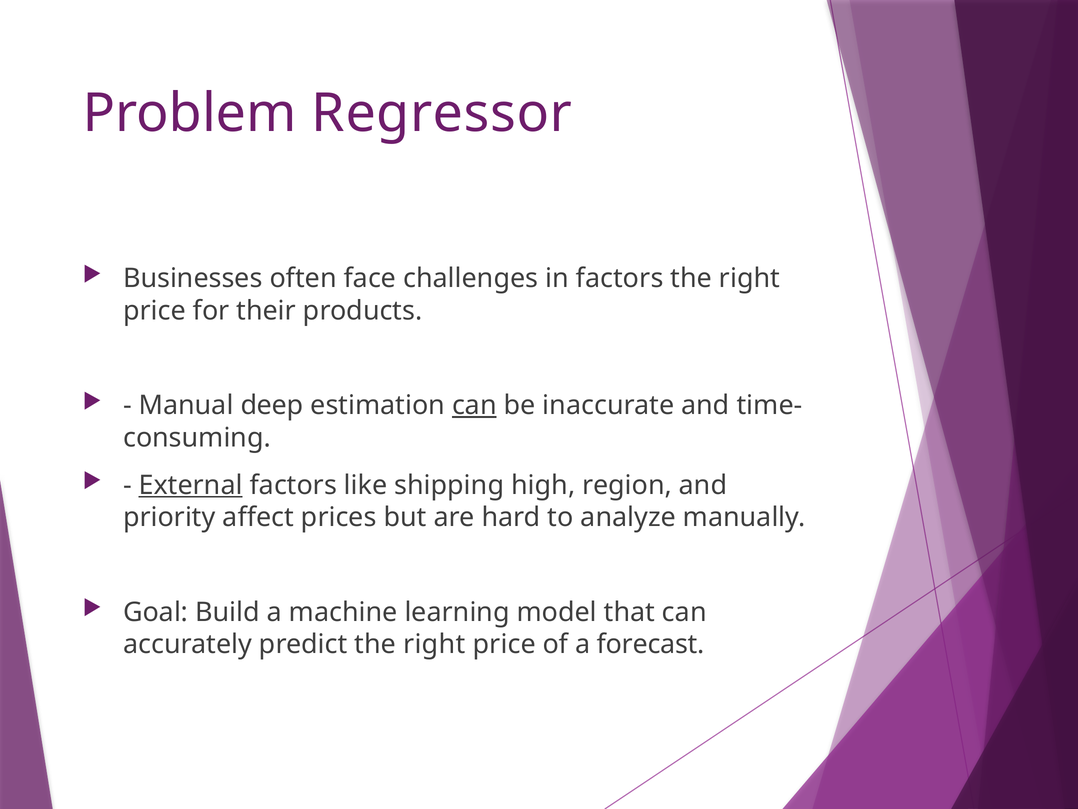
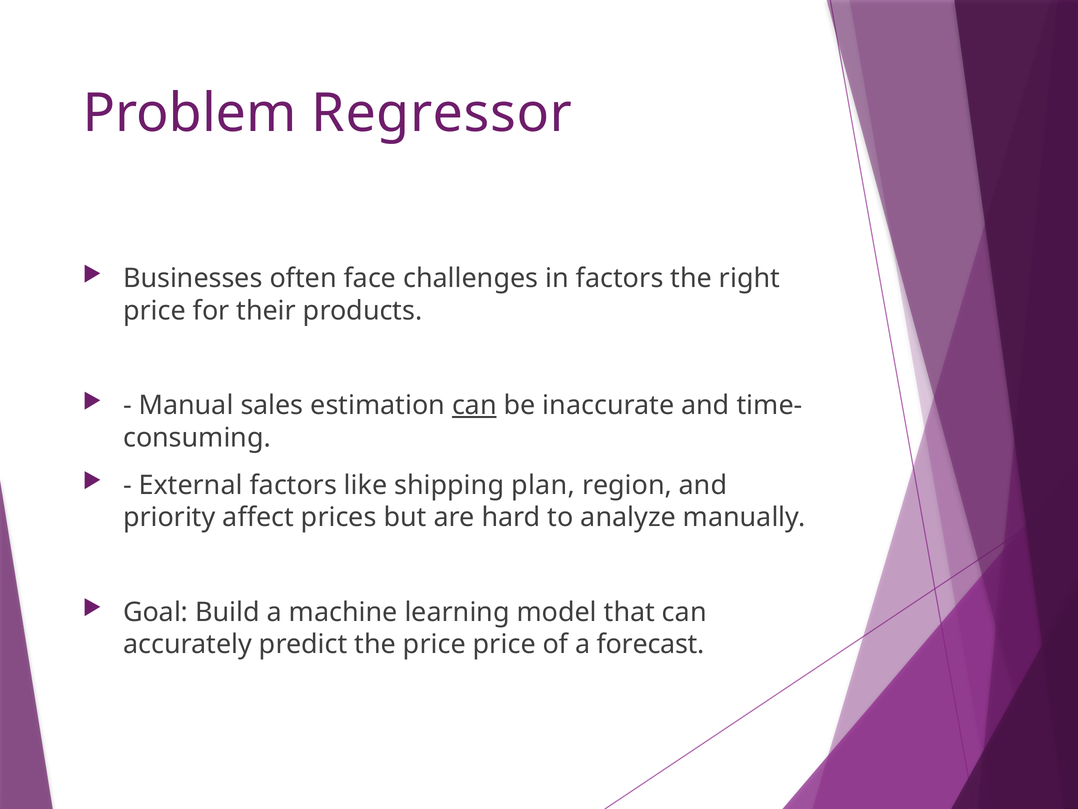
deep: deep -> sales (272, 405)
External underline: present -> none (191, 485)
high: high -> plan (543, 485)
predict the right: right -> price (434, 644)
